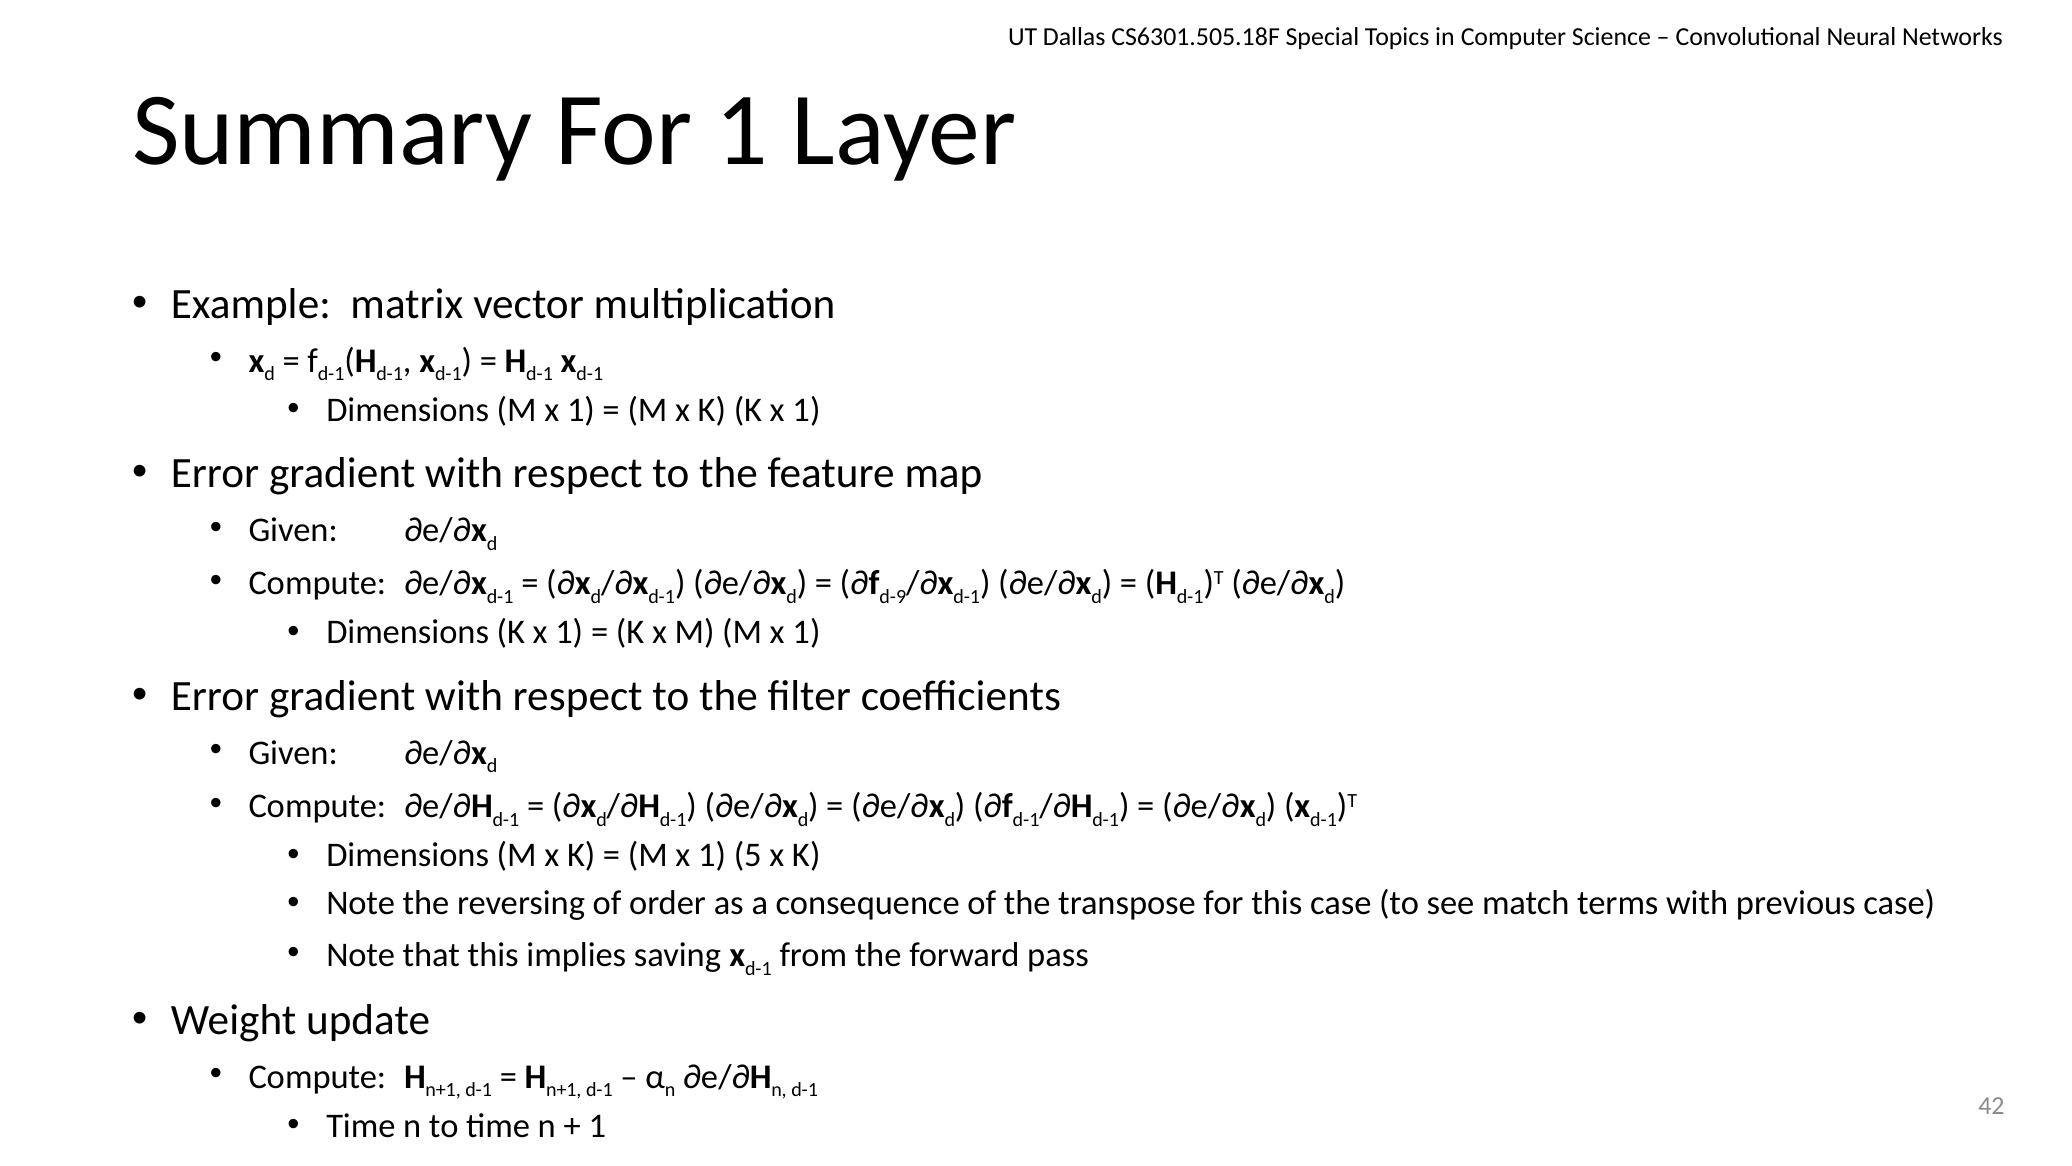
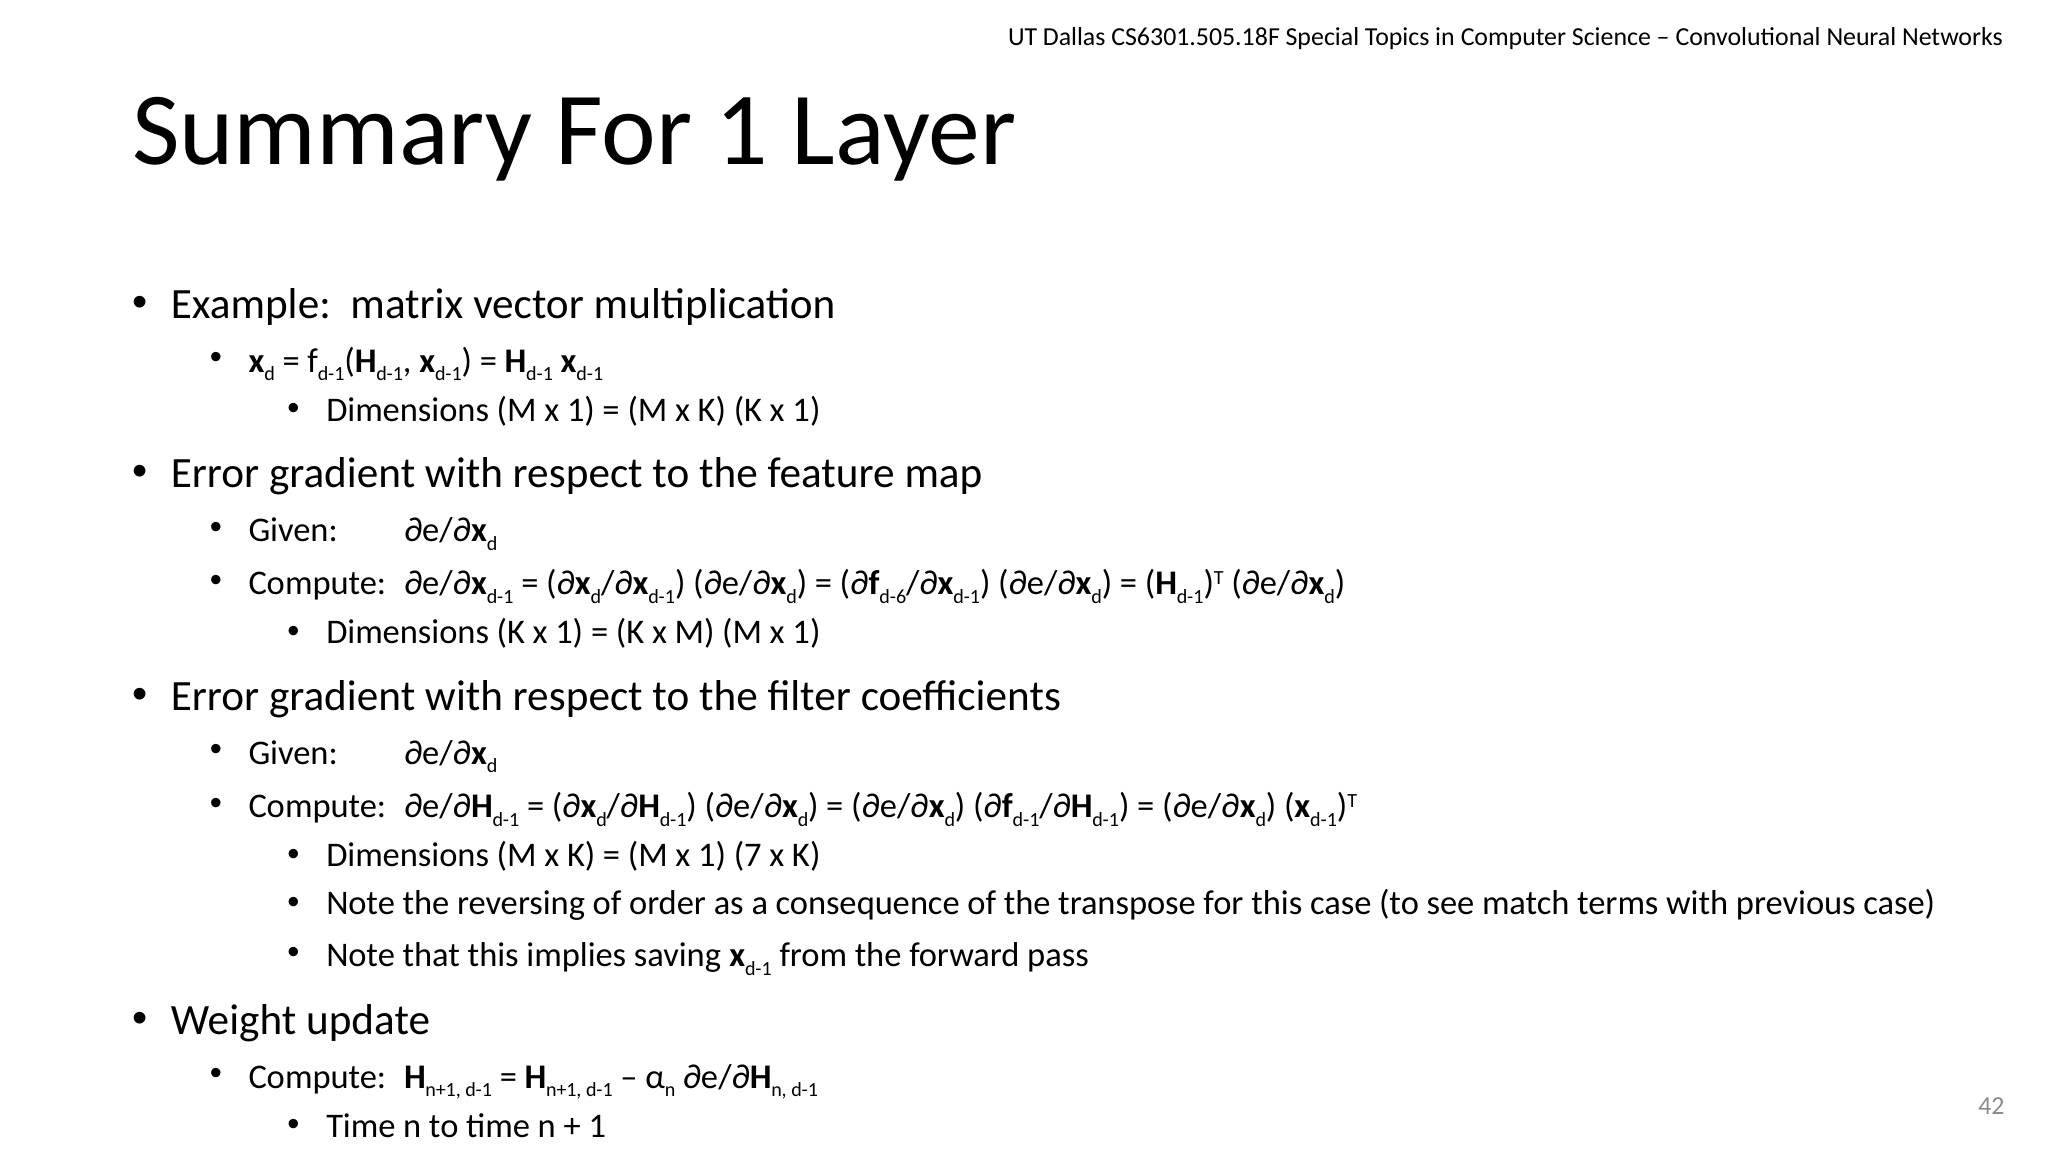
d-9: d-9 -> d-6 (893, 596)
5: 5 -> 7 (748, 855)
